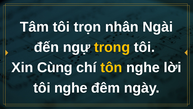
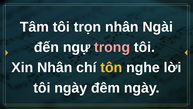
trong colour: yellow -> pink (112, 47)
Xin Cùng: Cùng -> Nhân (55, 67)
tôi nghe: nghe -> ngày (71, 88)
